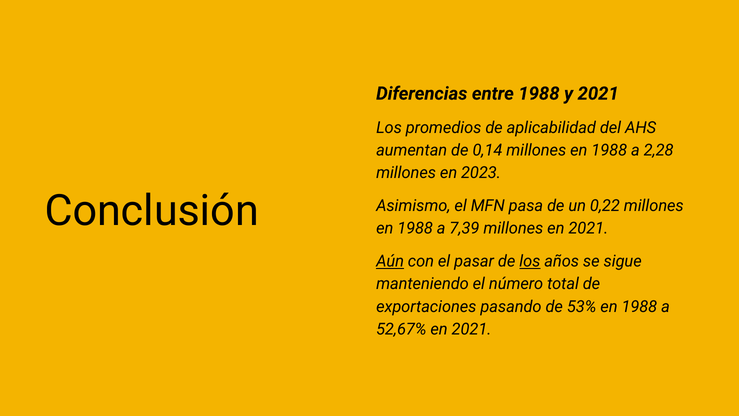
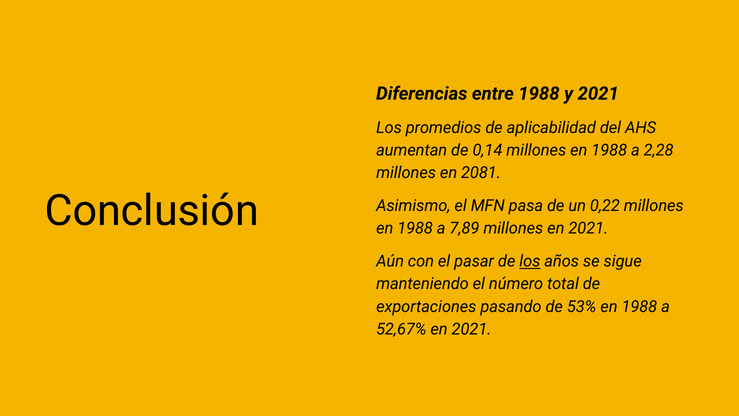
2023: 2023 -> 2081 (481, 173)
7,39: 7,39 -> 7,89 (464, 228)
Aún underline: present -> none (390, 261)
